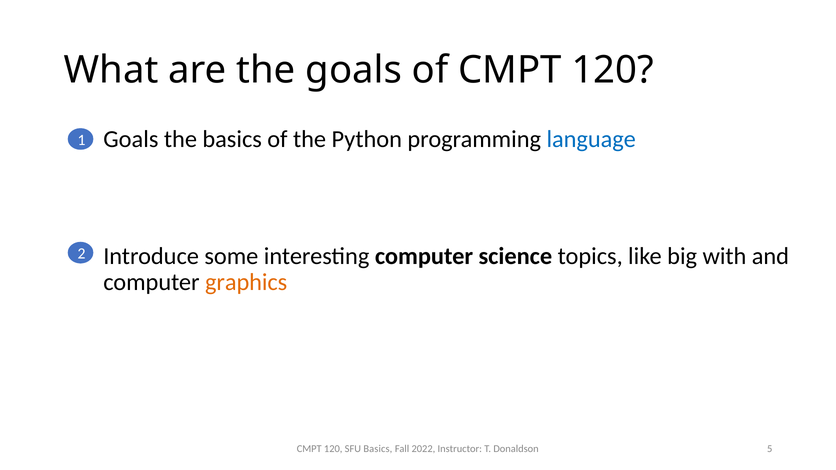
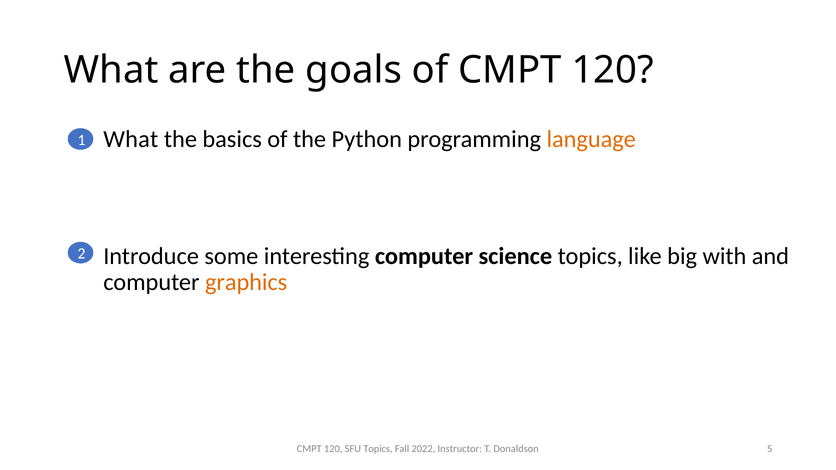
Goals: Goals -> What (131, 139)
language colour: blue -> orange (591, 139)
SFU Basics: Basics -> Topics (378, 449)
